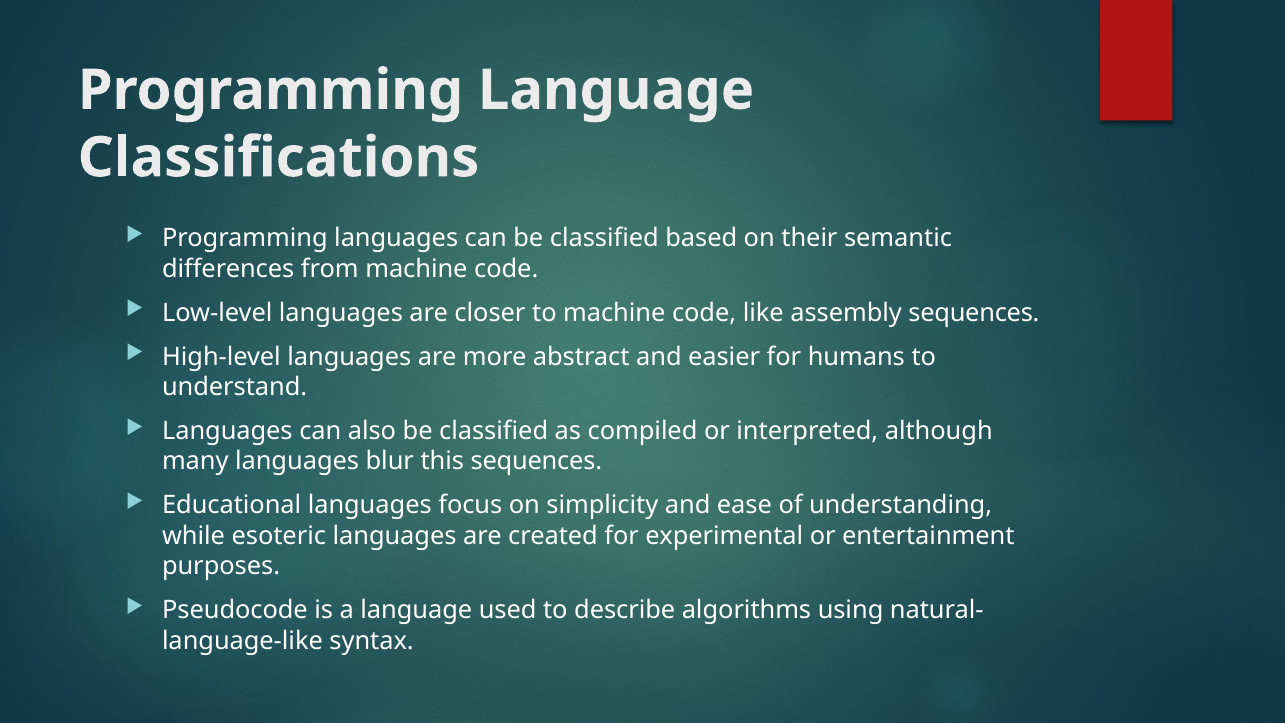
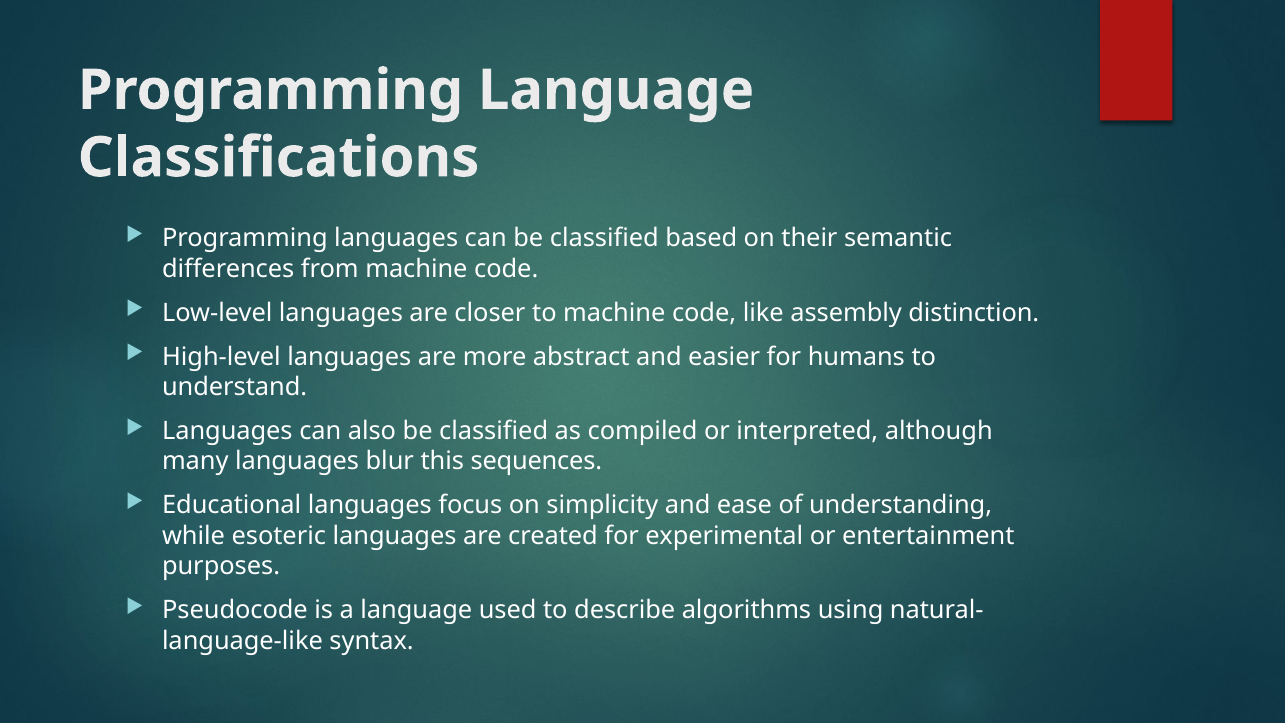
assembly sequences: sequences -> distinction (974, 313)
